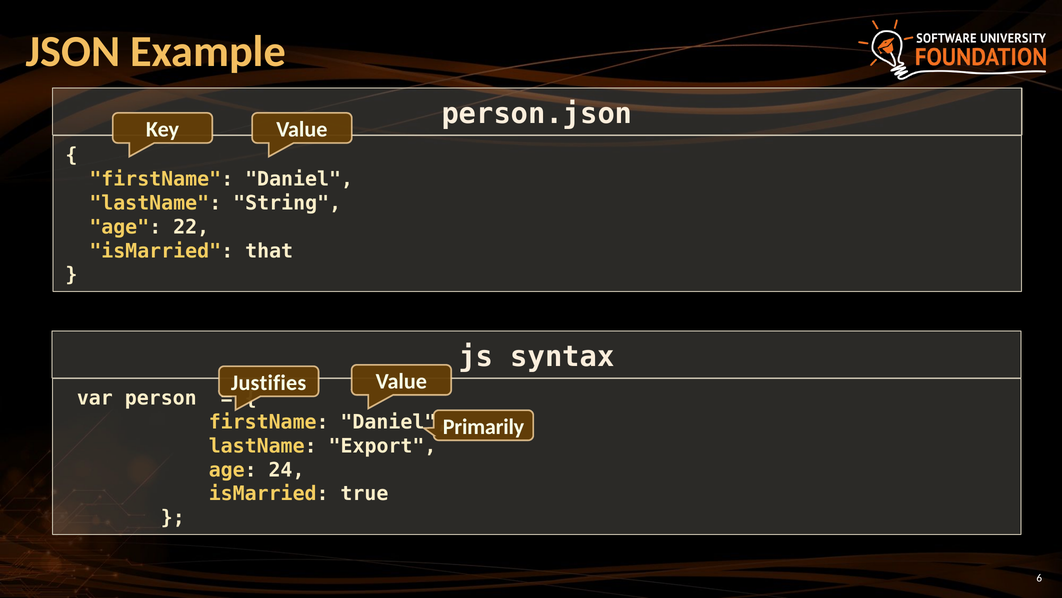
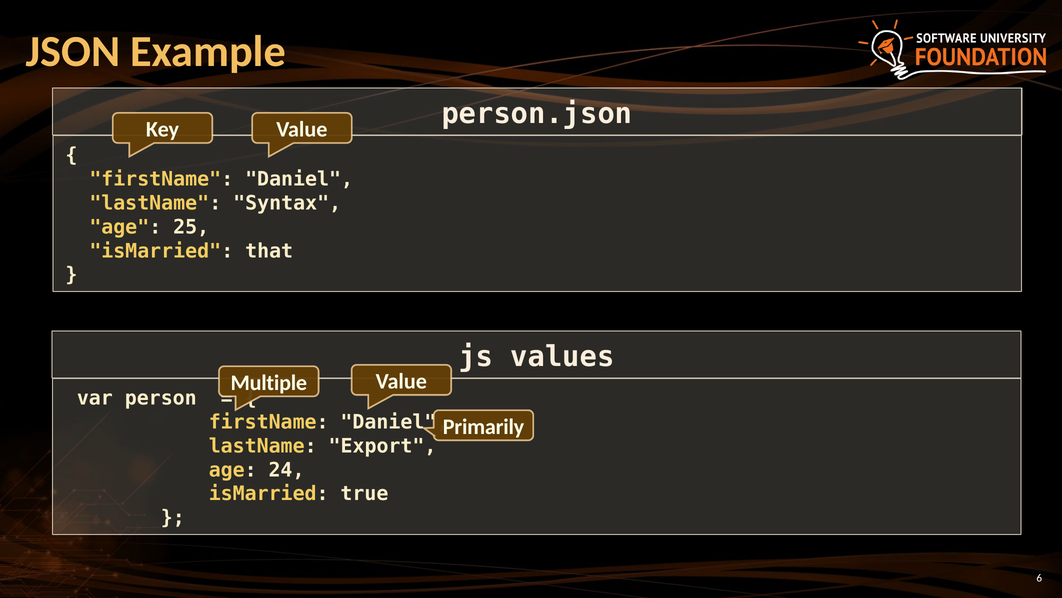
String: String -> Syntax (287, 203)
22: 22 -> 25 (191, 227)
syntax: syntax -> values (562, 356)
Justifies: Justifies -> Multiple (269, 383)
